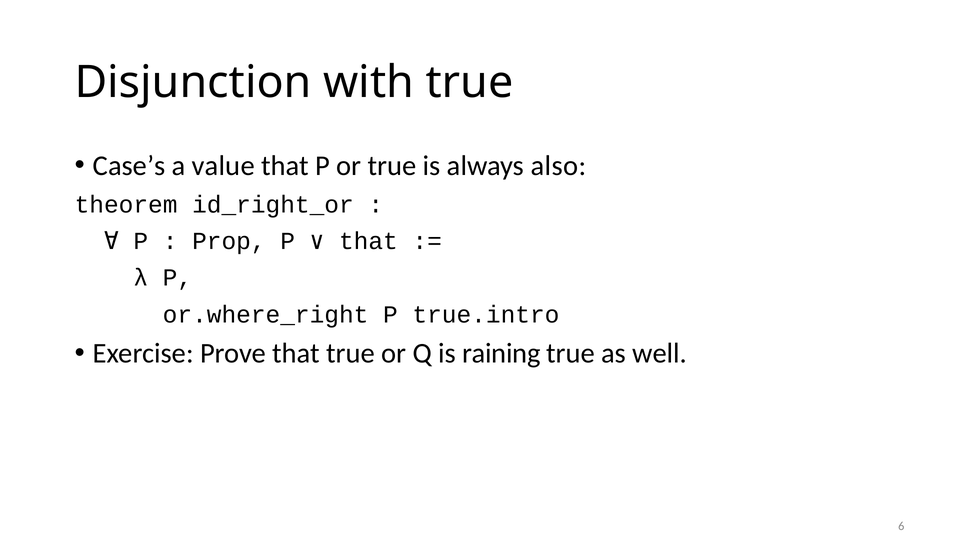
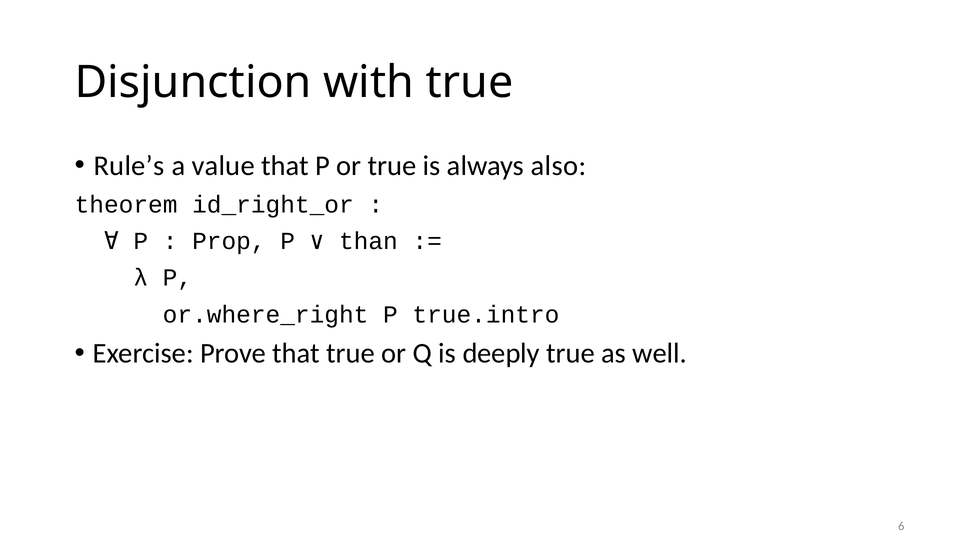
Case’s: Case’s -> Rule’s (129, 166)
P that: that -> than (368, 241)
raining: raining -> deeply (501, 353)
